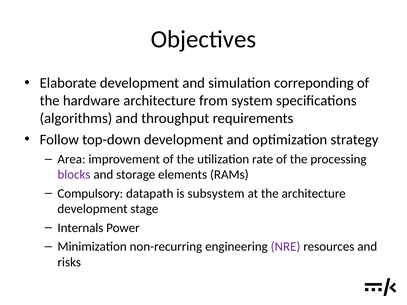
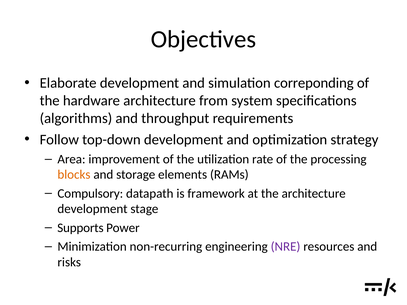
blocks colour: purple -> orange (74, 175)
subsystem: subsystem -> framework (216, 194)
Internals: Internals -> Supports (80, 228)
